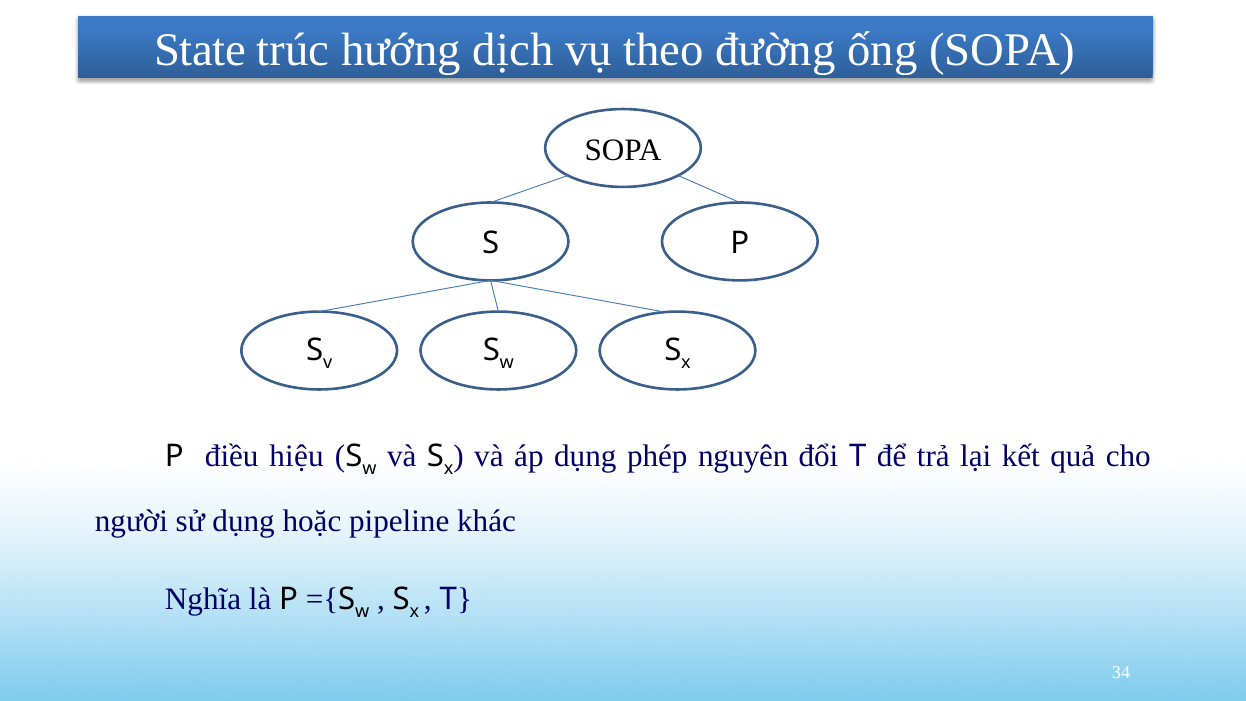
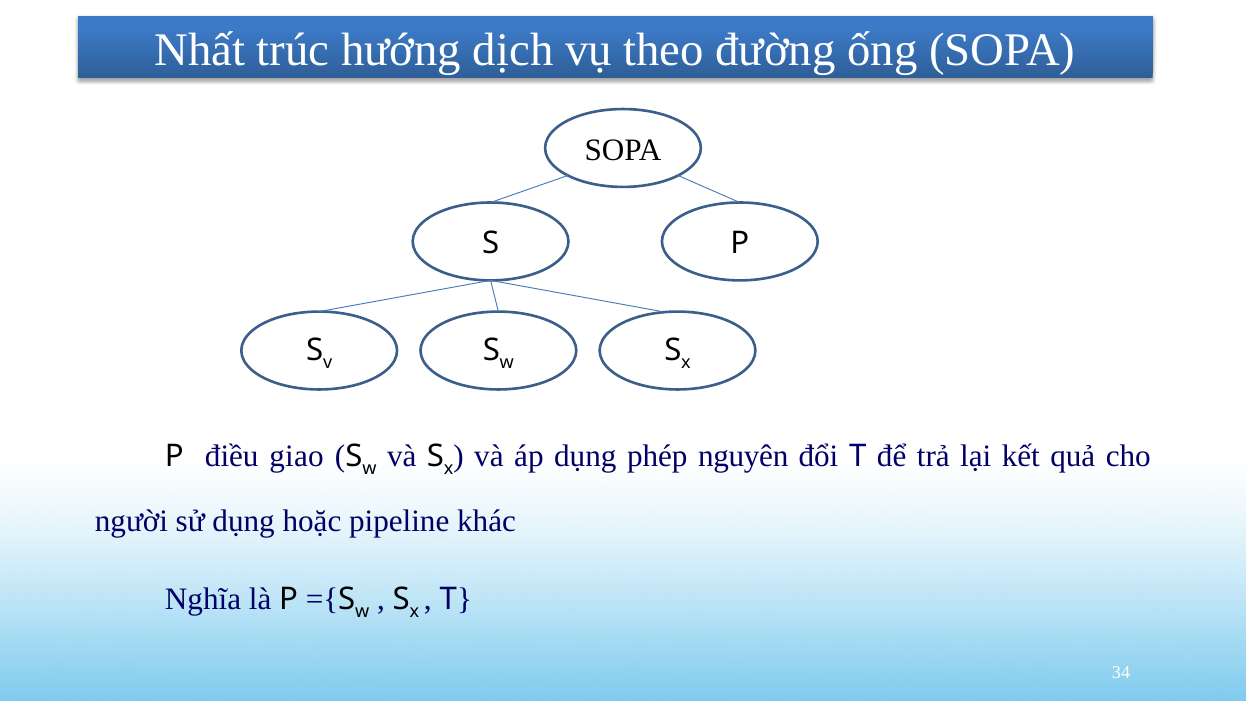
State: State -> Nhất (200, 50)
hiệu: hiệu -> giao (297, 456)
